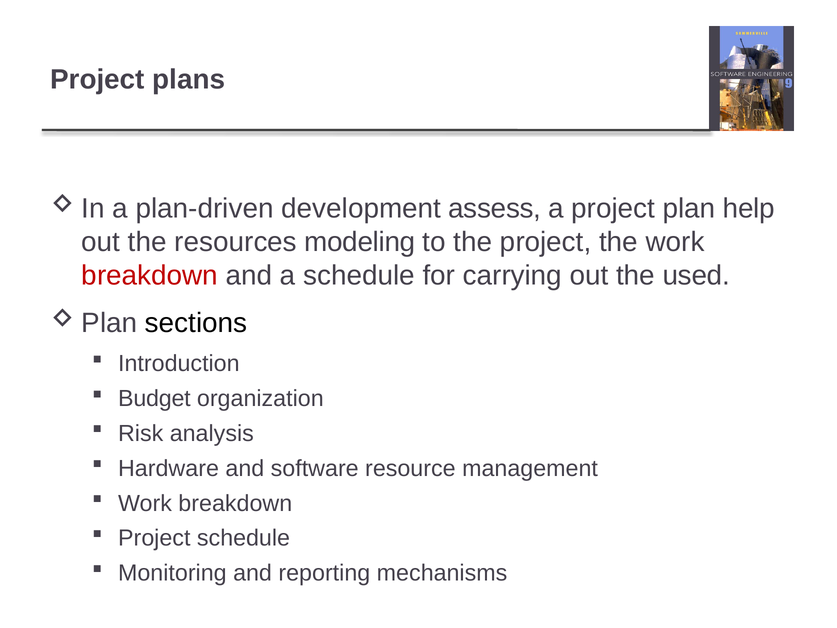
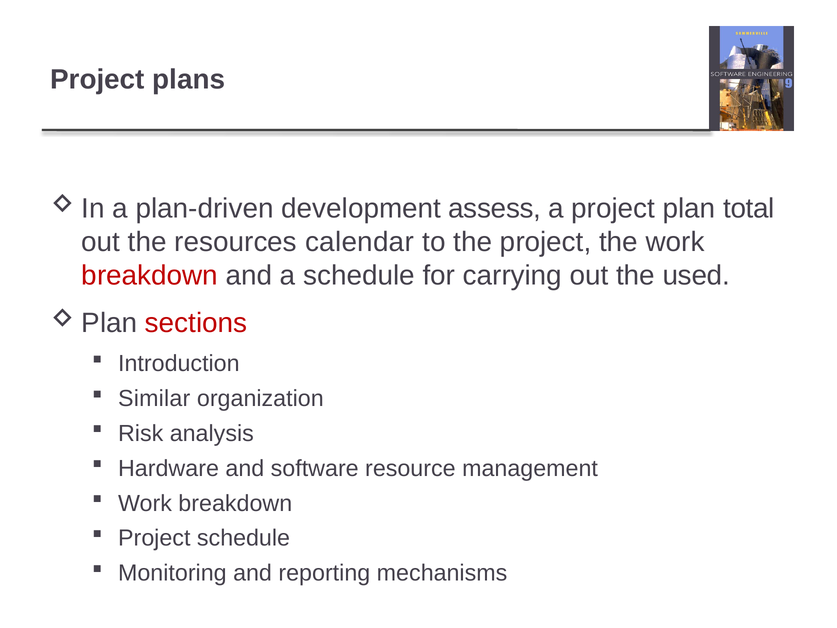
help: help -> total (749, 208)
modeling: modeling -> calendar (360, 242)
sections colour: black -> red (196, 323)
Budget: Budget -> Similar (154, 398)
